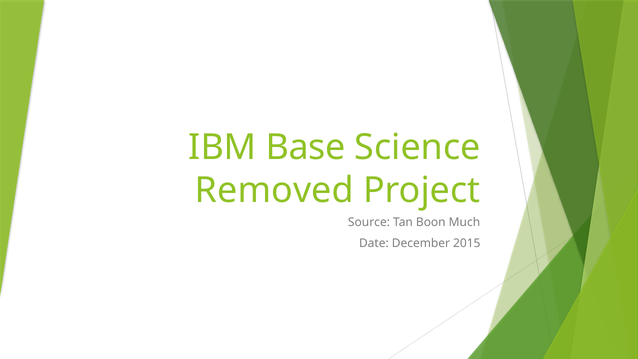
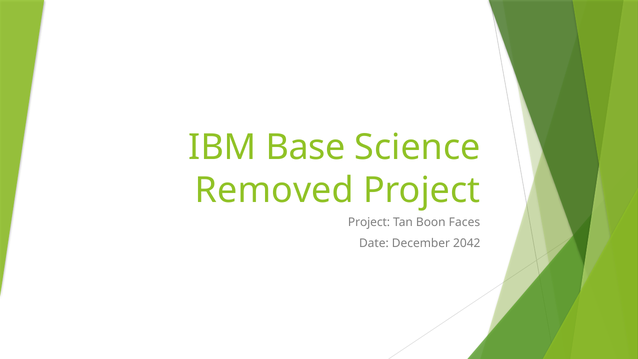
Source: Source -> Project (369, 222)
Much: Much -> Faces (464, 222)
2015: 2015 -> 2042 (467, 243)
